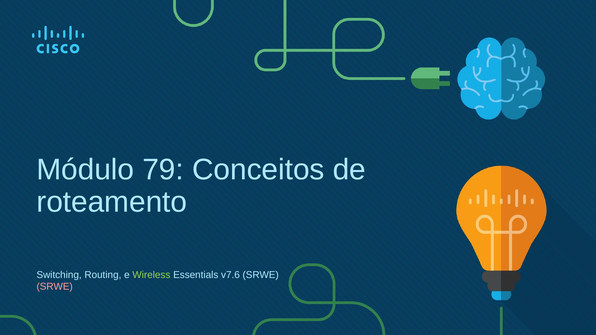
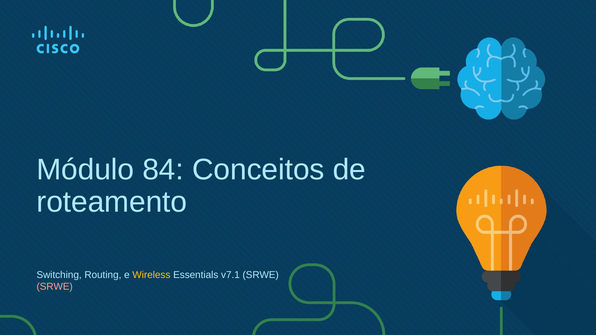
79: 79 -> 84 (163, 170)
Wireless colour: light green -> yellow (151, 275)
v7.6: v7.6 -> v7.1 (230, 275)
